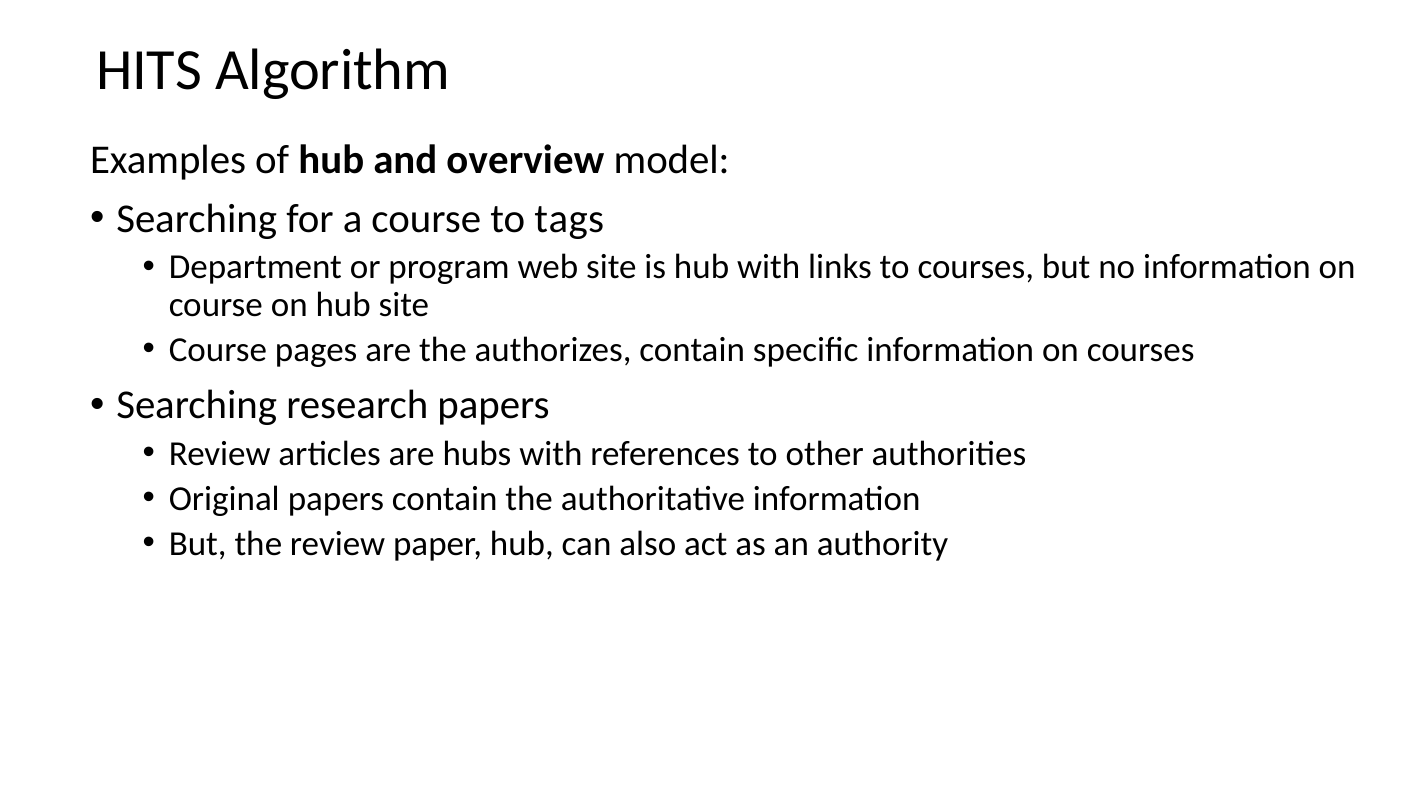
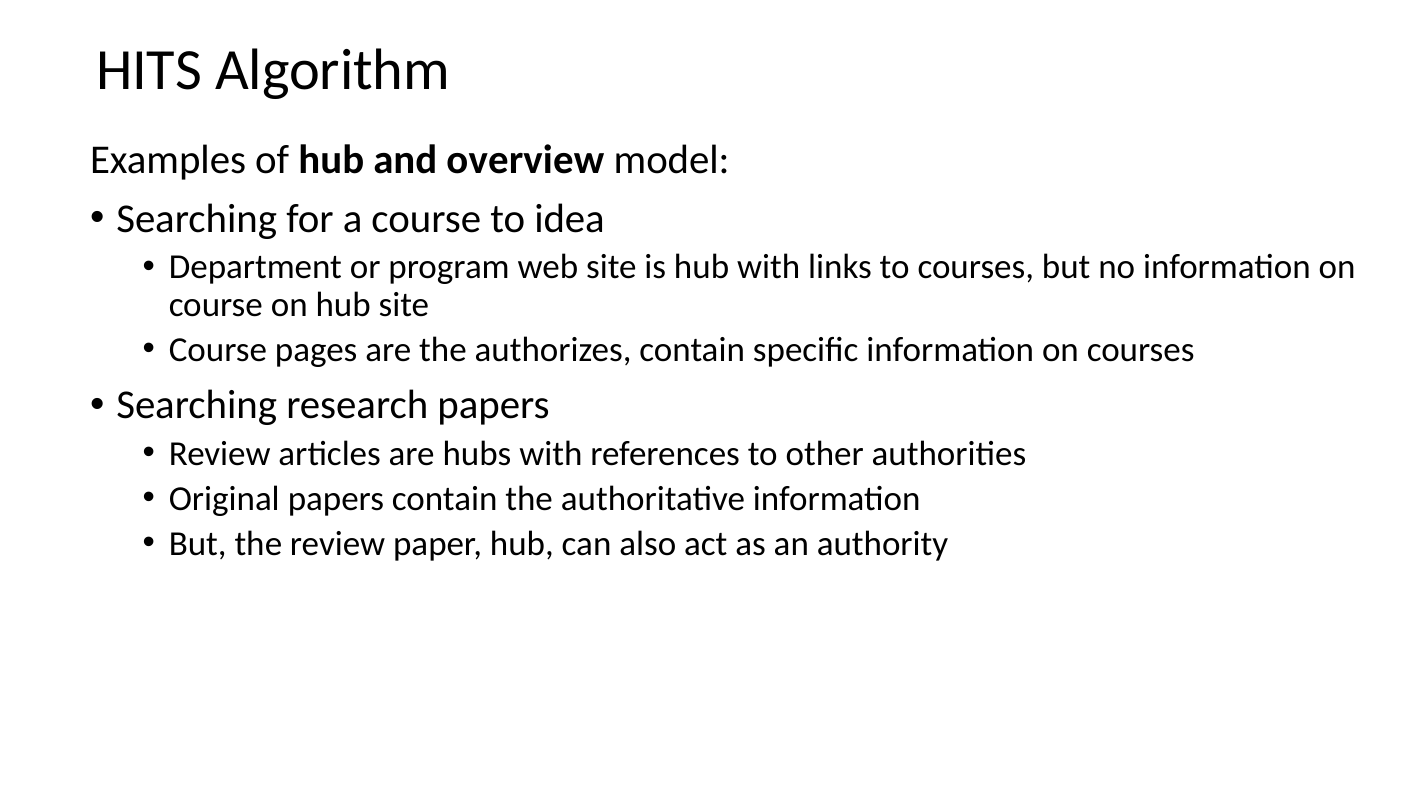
tags: tags -> idea (570, 219)
